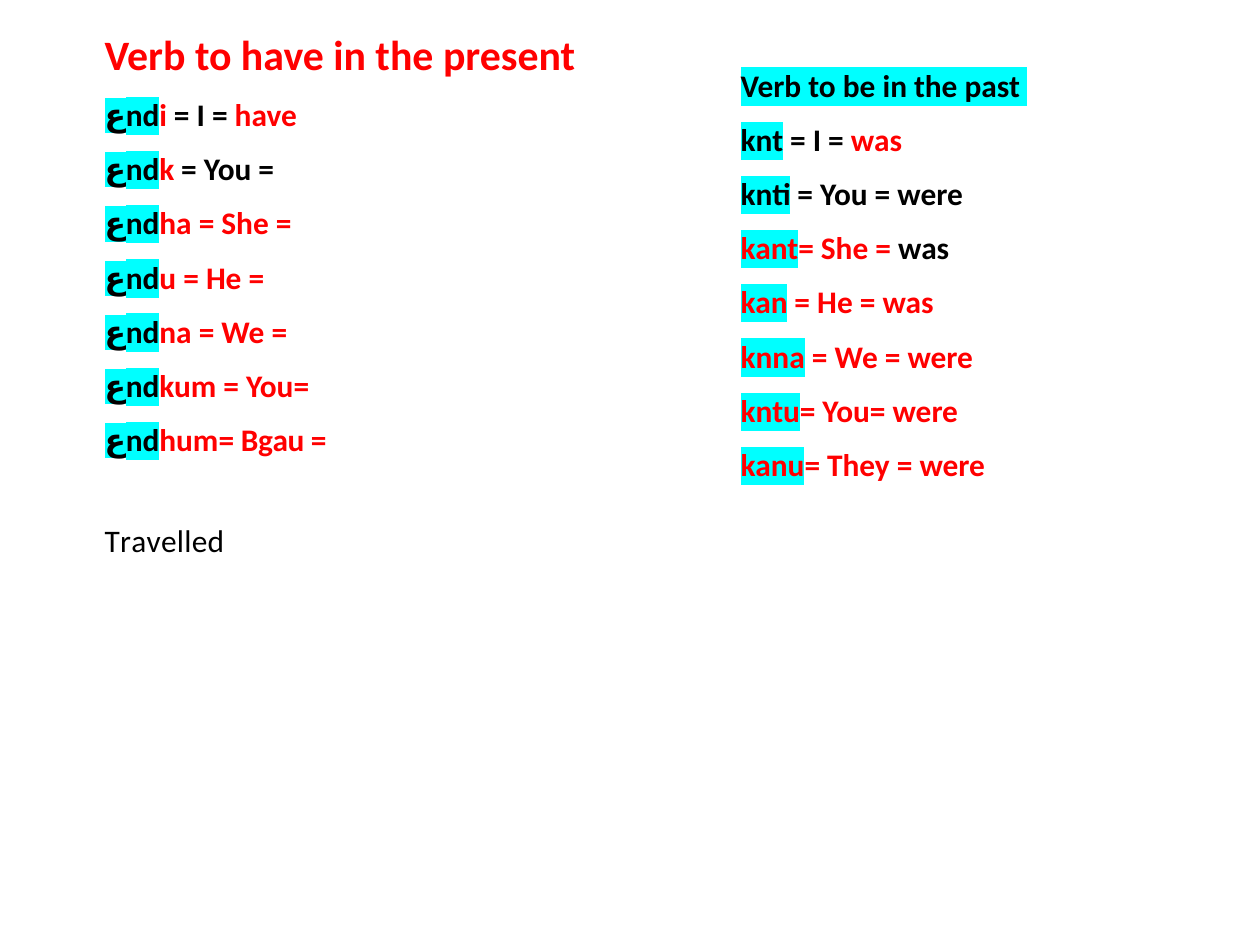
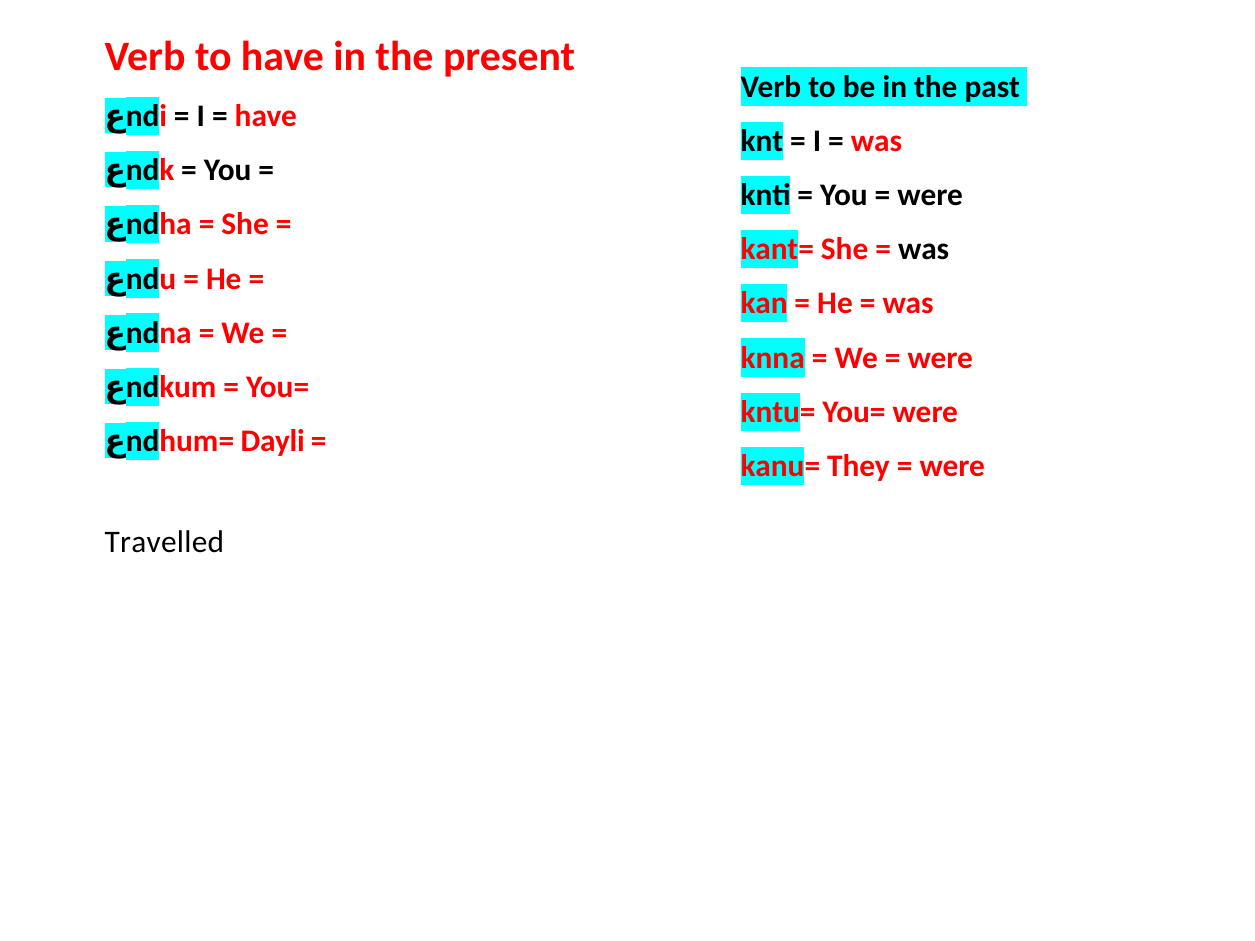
Bgau: Bgau -> Dayli (273, 441)
